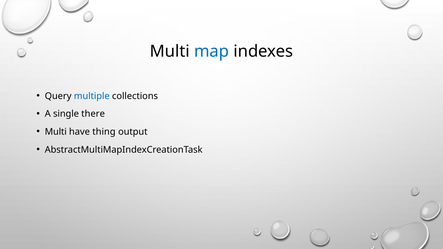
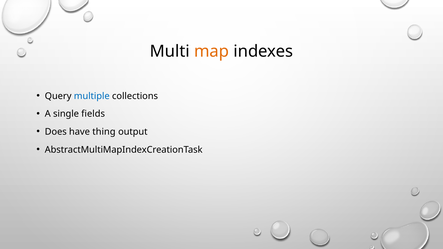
map colour: blue -> orange (212, 51)
there: there -> fields (93, 114)
Multi: Multi -> Does (56, 132)
